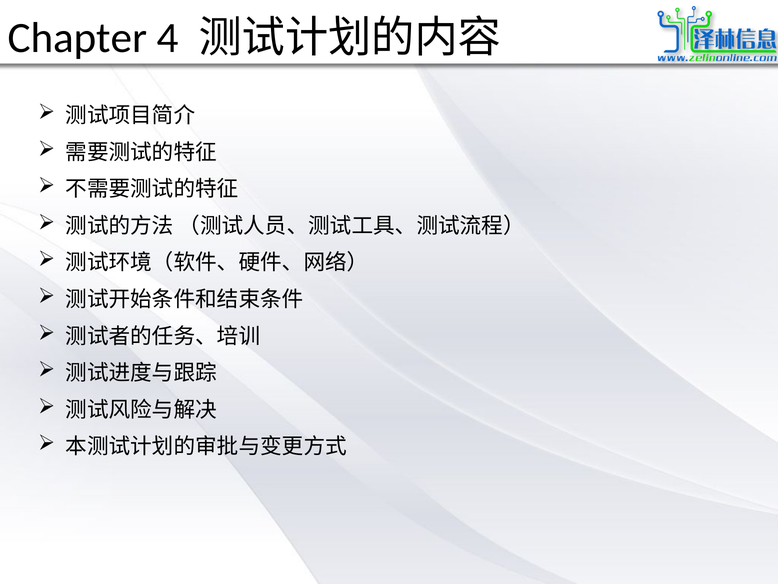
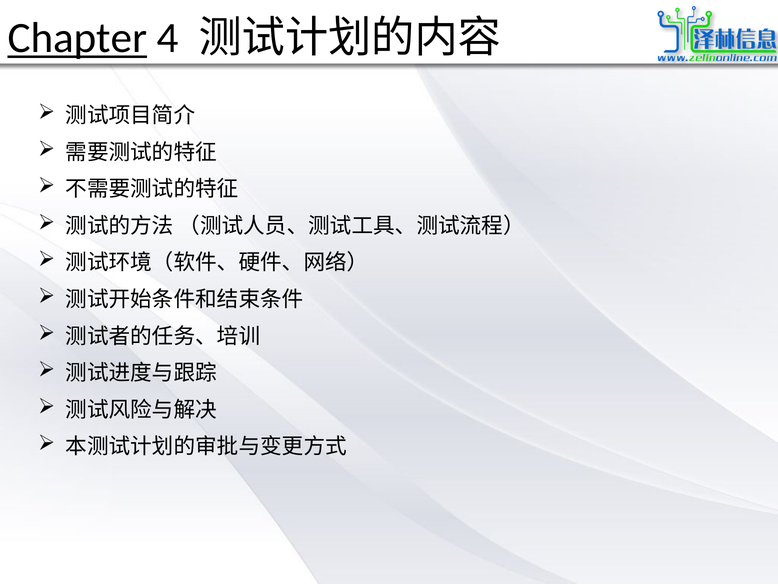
Chapter underline: none -> present (77, 38)
